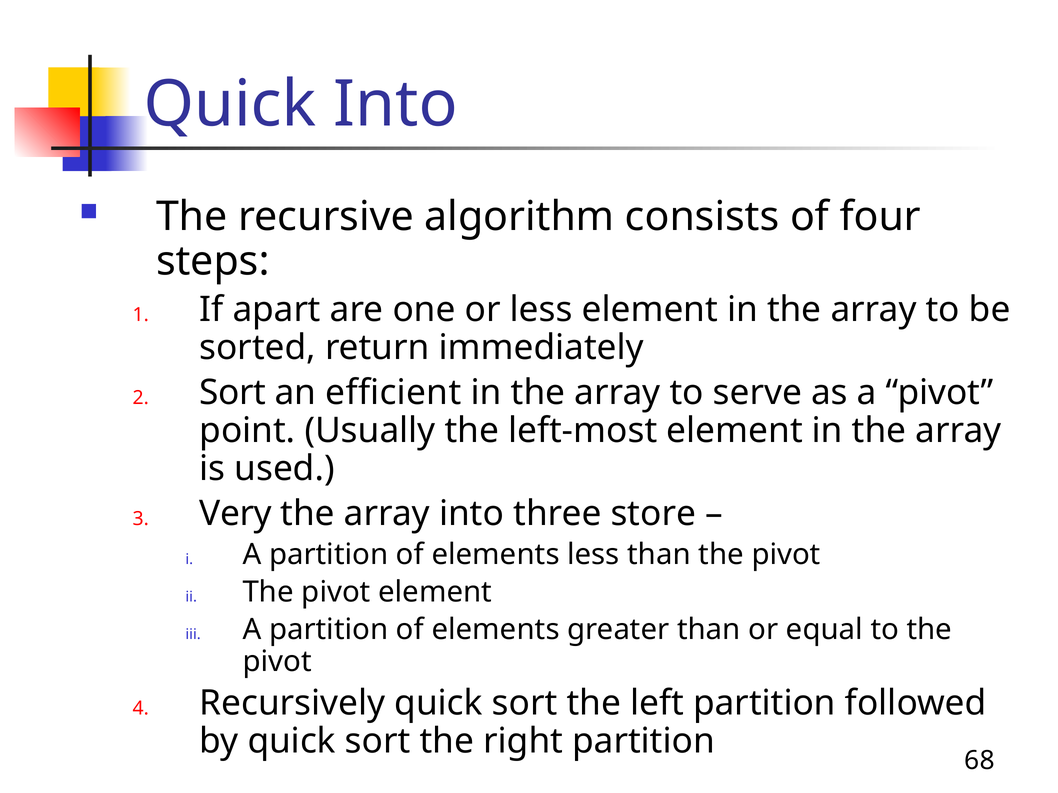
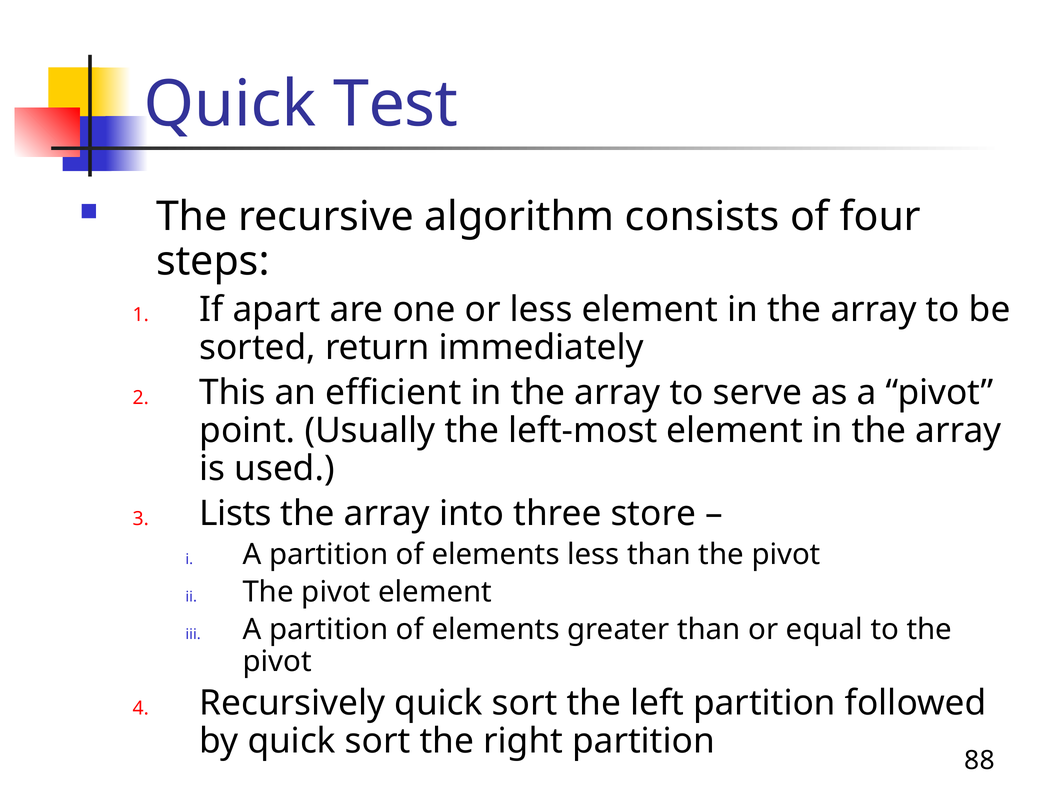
Quick Into: Into -> Test (396, 104)
Sort: Sort -> This (233, 393)
Very: Very -> Lists (236, 514)
68: 68 -> 88 (980, 761)
